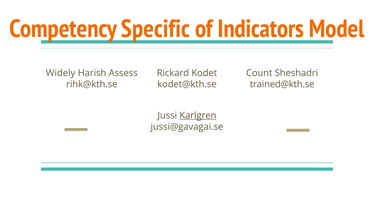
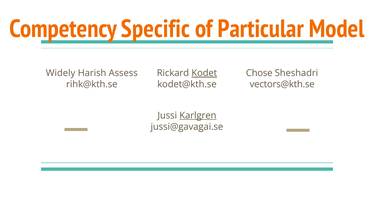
Indicators: Indicators -> Particular (261, 29)
Kodet underline: none -> present (204, 73)
Count: Count -> Chose (259, 73)
trained@kth.se: trained@kth.se -> vectors@kth.se (282, 84)
